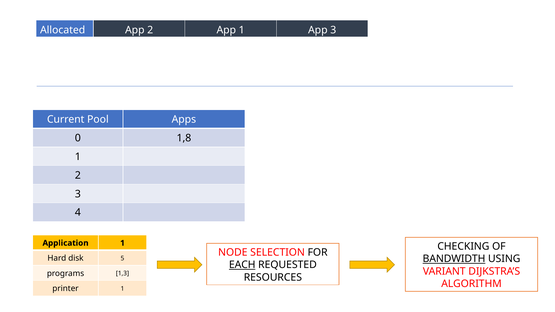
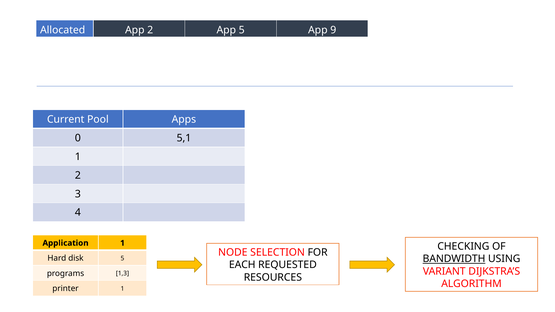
App 1: 1 -> 5 (242, 30)
App 3: 3 -> 9 (333, 30)
1,8: 1,8 -> 5,1 (184, 138)
EACH underline: present -> none (242, 265)
